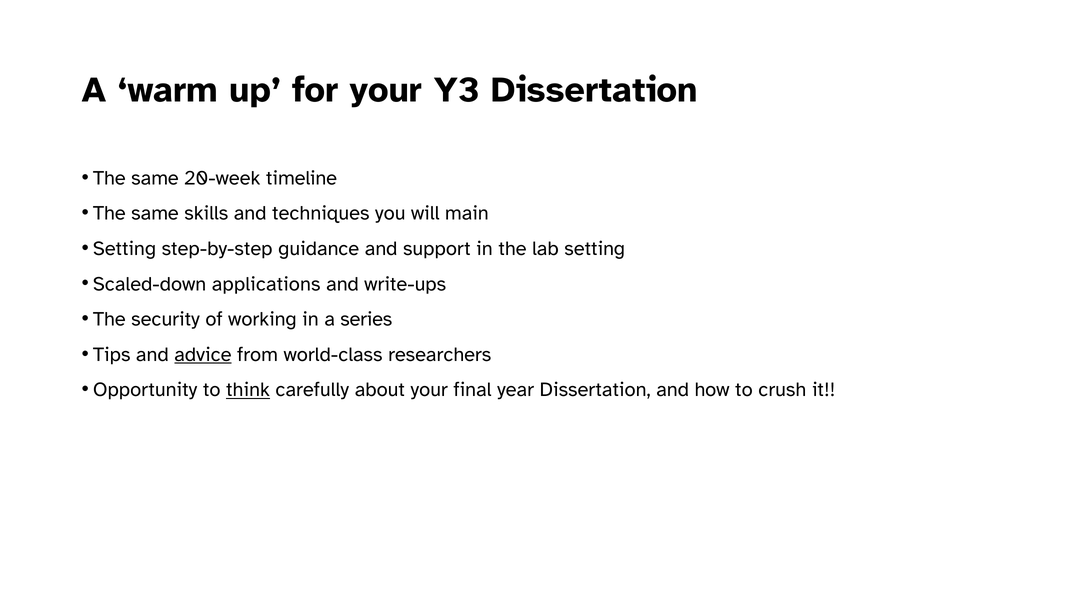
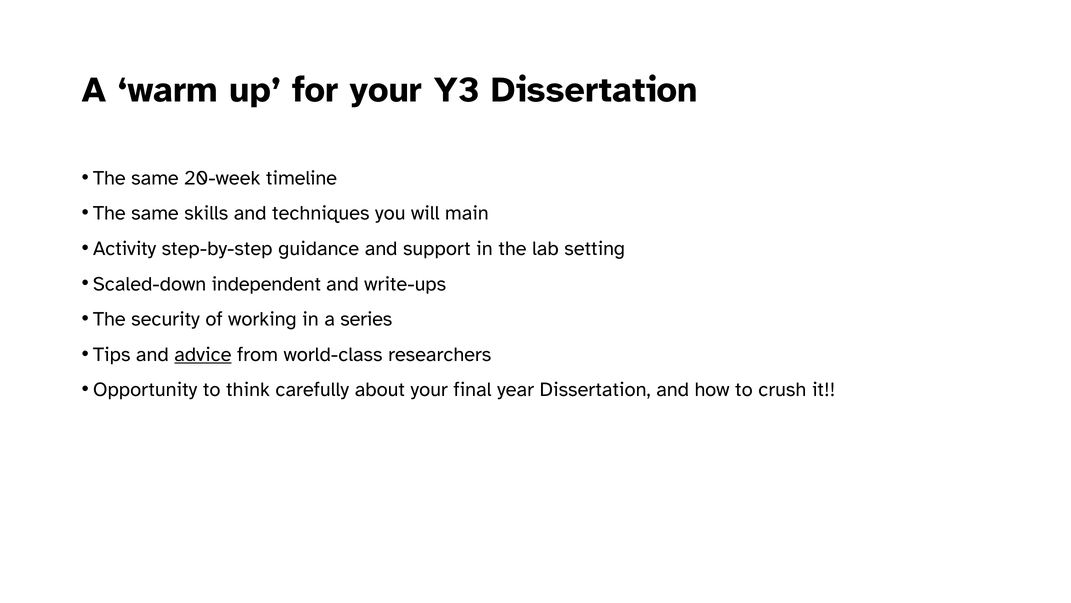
Setting: Setting -> Activity (125, 248)
applications: applications -> independent (266, 284)
think underline: present -> none (248, 389)
